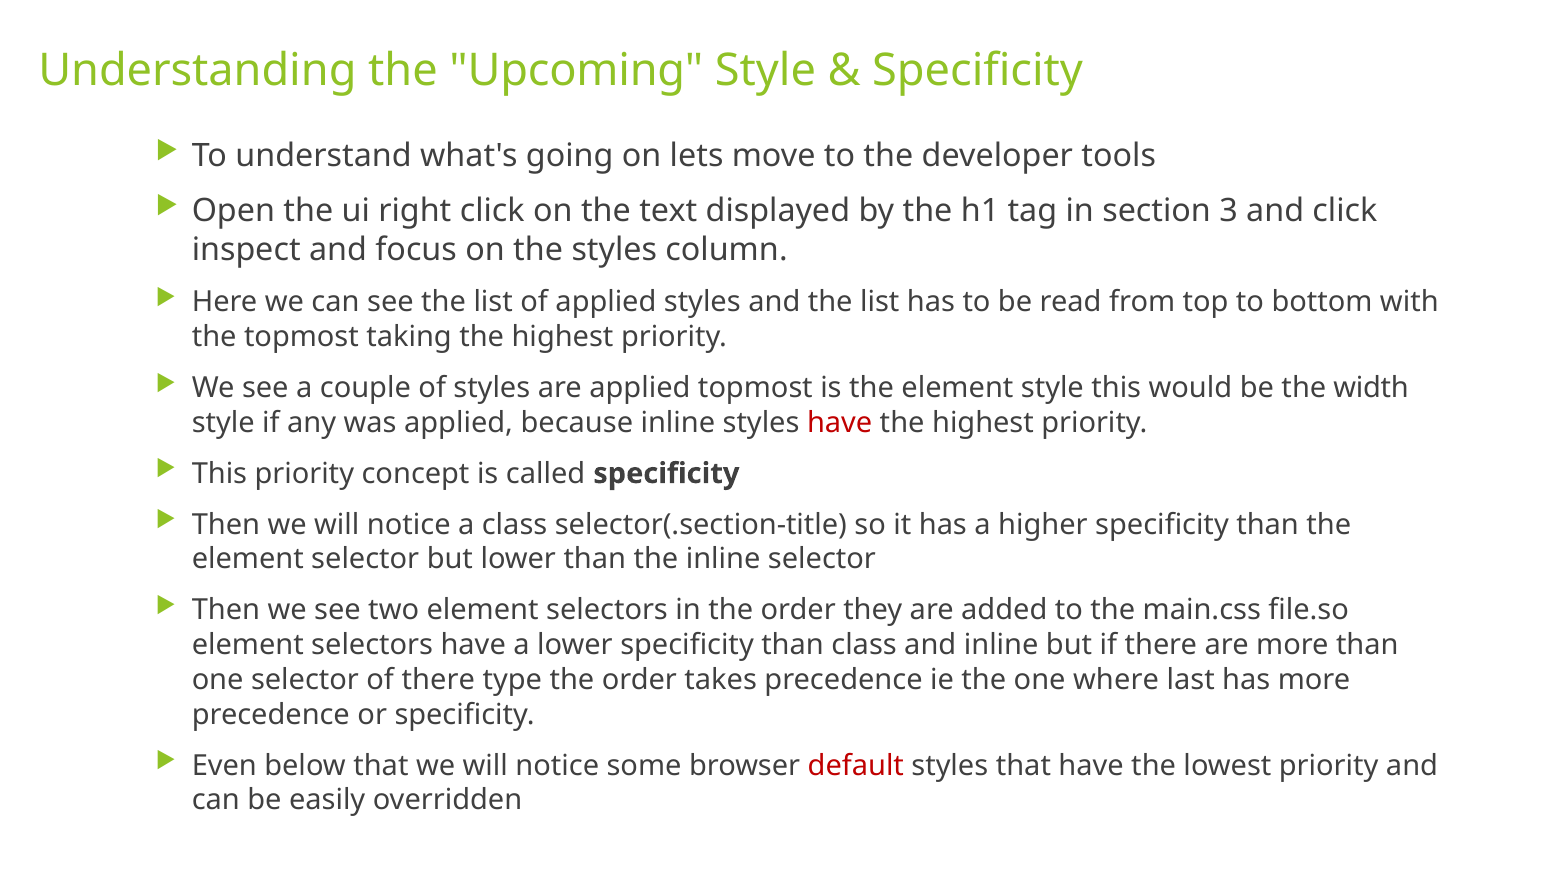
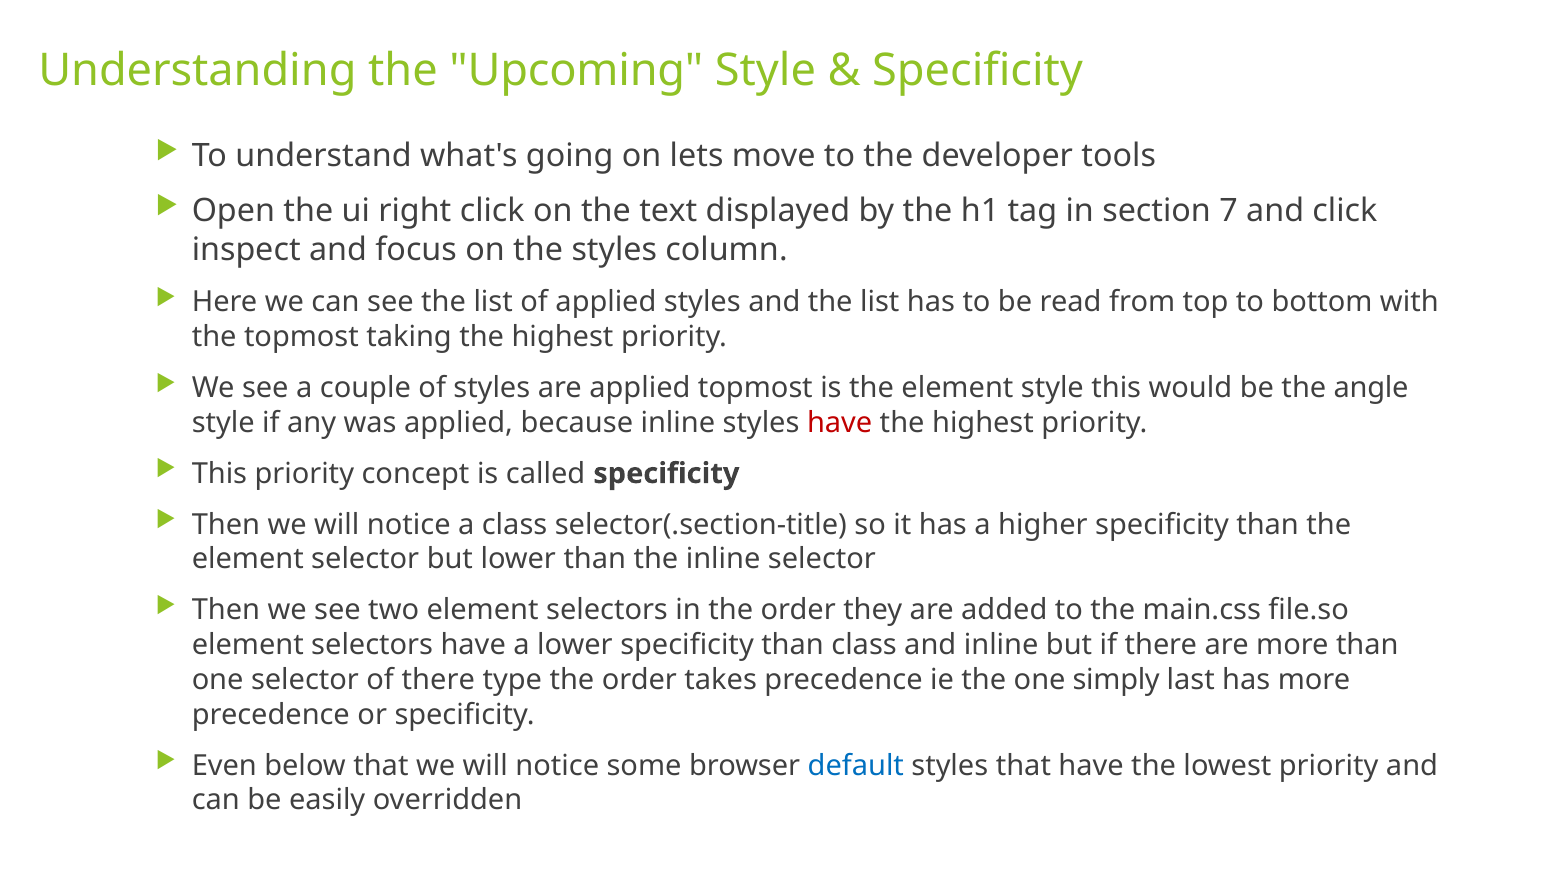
3: 3 -> 7 (1229, 211)
width: width -> angle (1371, 388)
where: where -> simply (1116, 680)
default colour: red -> blue (856, 766)
